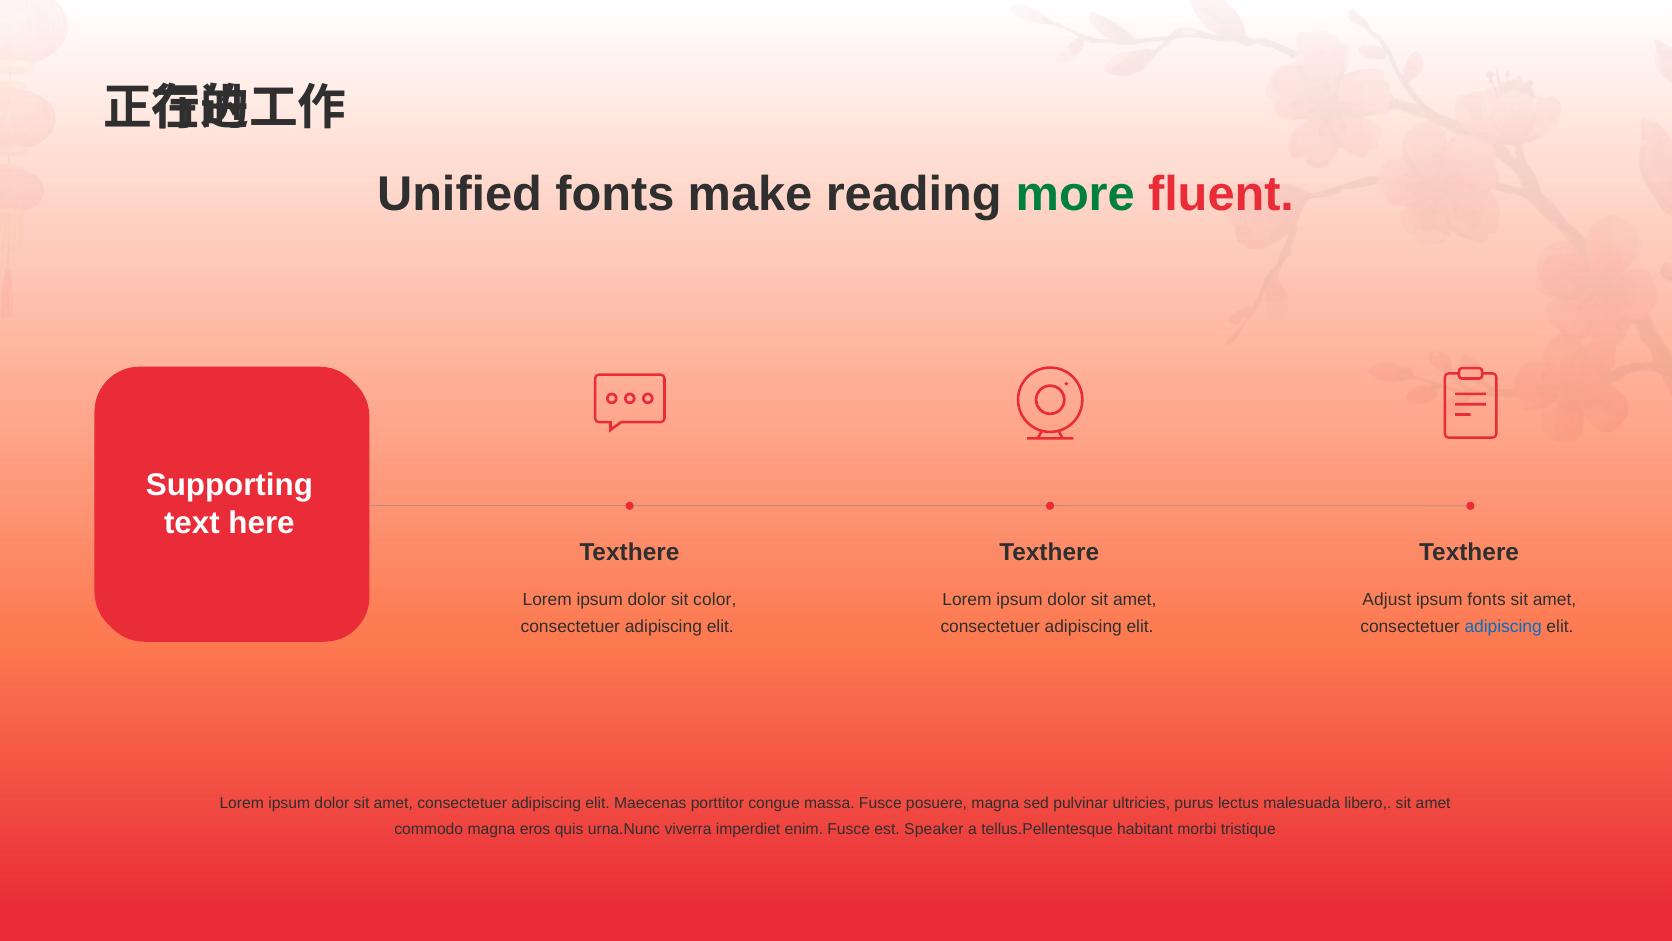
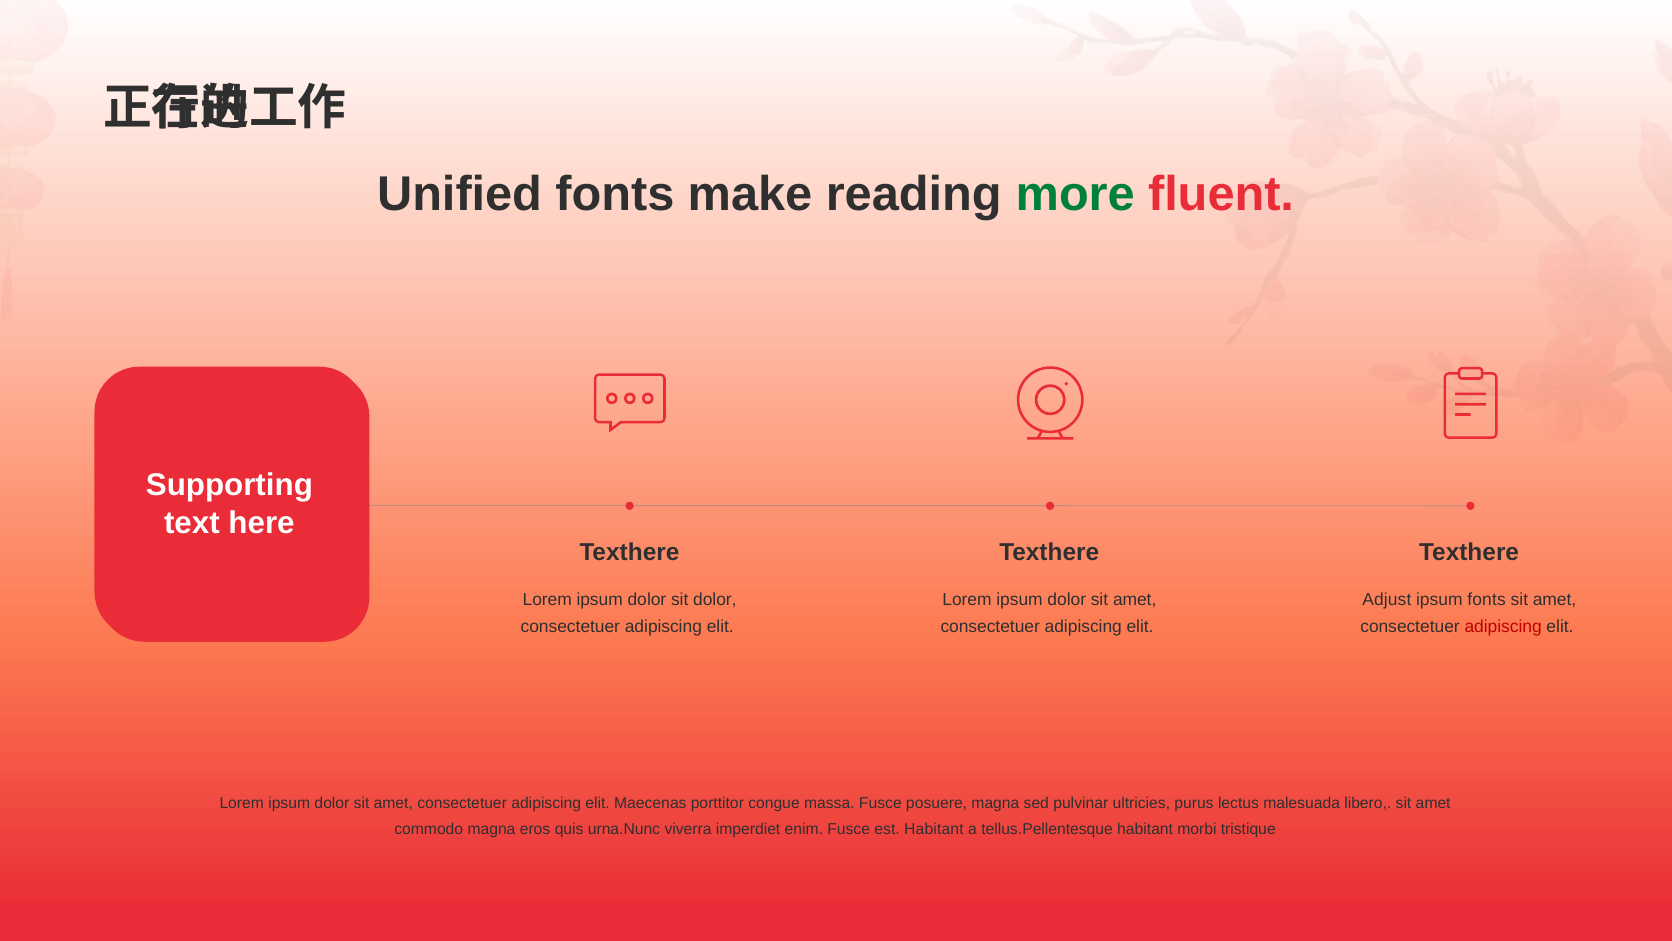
sit color: color -> dolor (715, 600)
adipiscing colour: blue -> red (1503, 627)
est Speaker: Speaker -> Habitant (934, 829)
